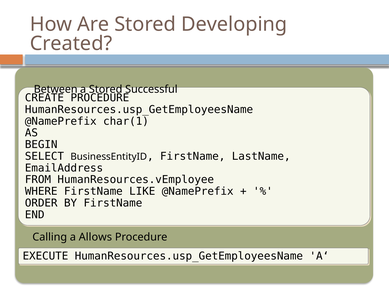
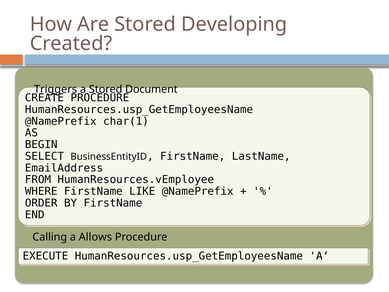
Between: Between -> Triggers (56, 89)
Successful: Successful -> Document (151, 89)
